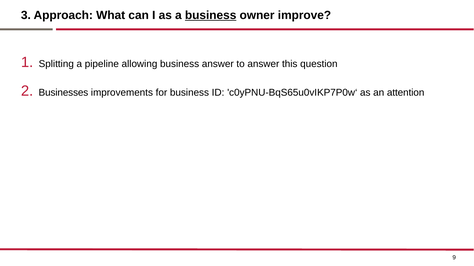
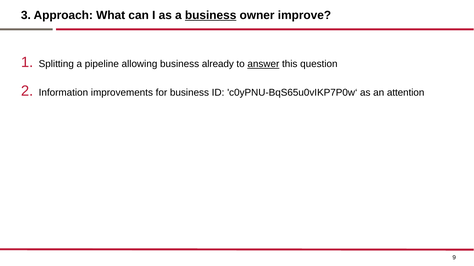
business answer: answer -> already (218, 64)
answer underline: none -> present (263, 64)
Businesses: Businesses -> Information (63, 93)
